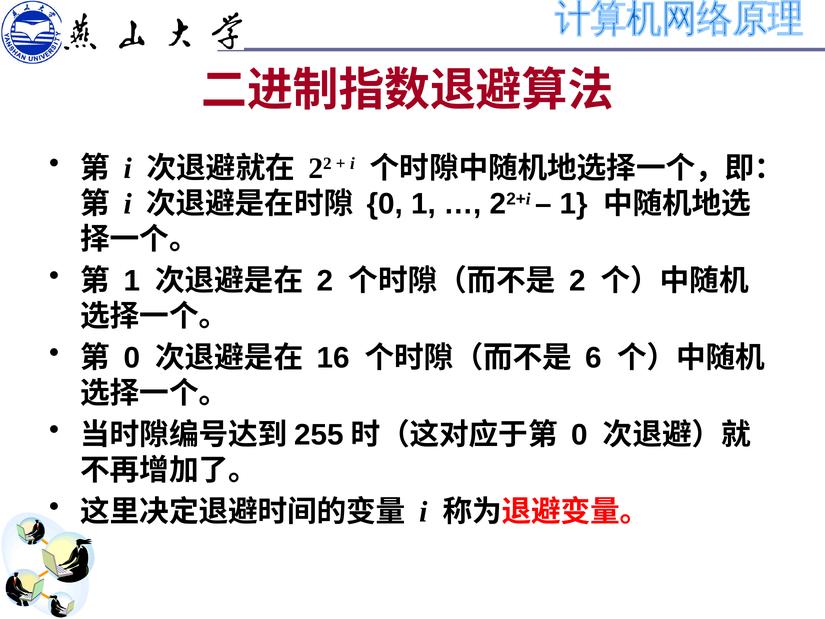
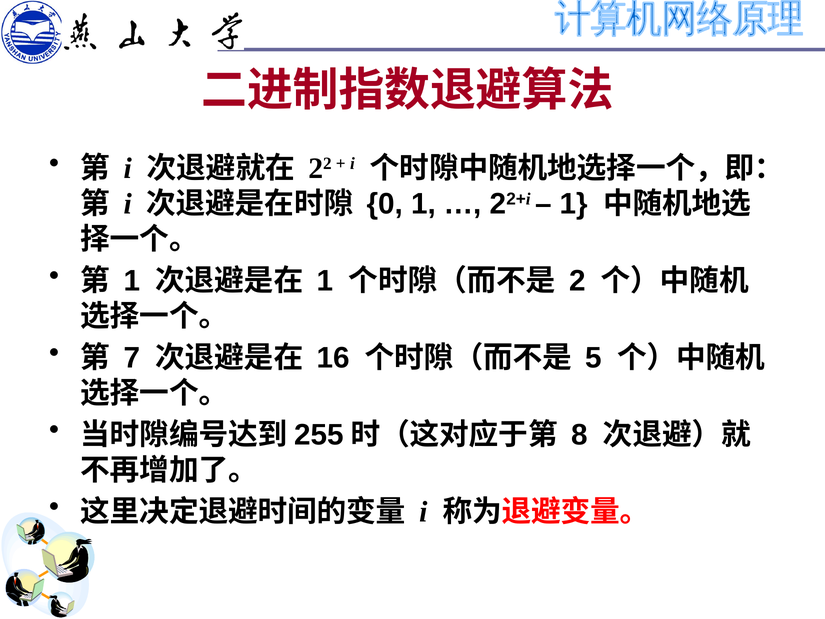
2: 2 -> 1 (325, 281)
0: 0 -> 7 (132, 358)
6: 6 -> 5 (594, 358)
0: 0 -> 8 (580, 435)
